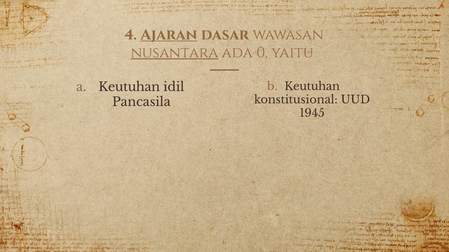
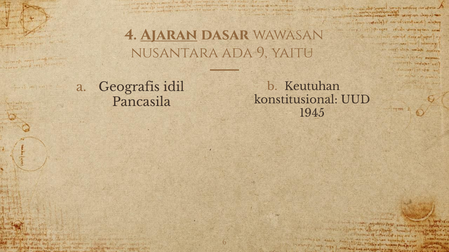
nusantara underline: present -> none (175, 53)
0: 0 -> 9 (262, 53)
Keutuhan: Keutuhan -> Geografis (129, 87)
